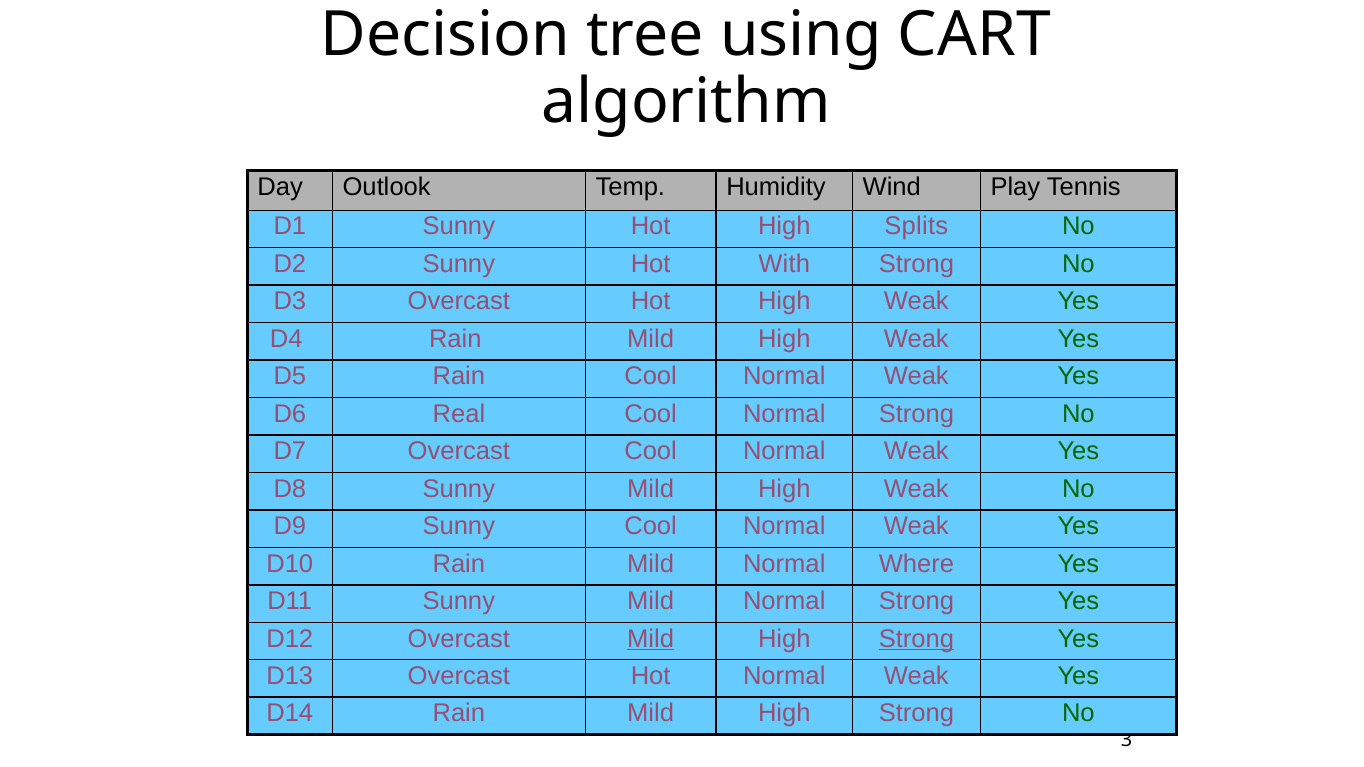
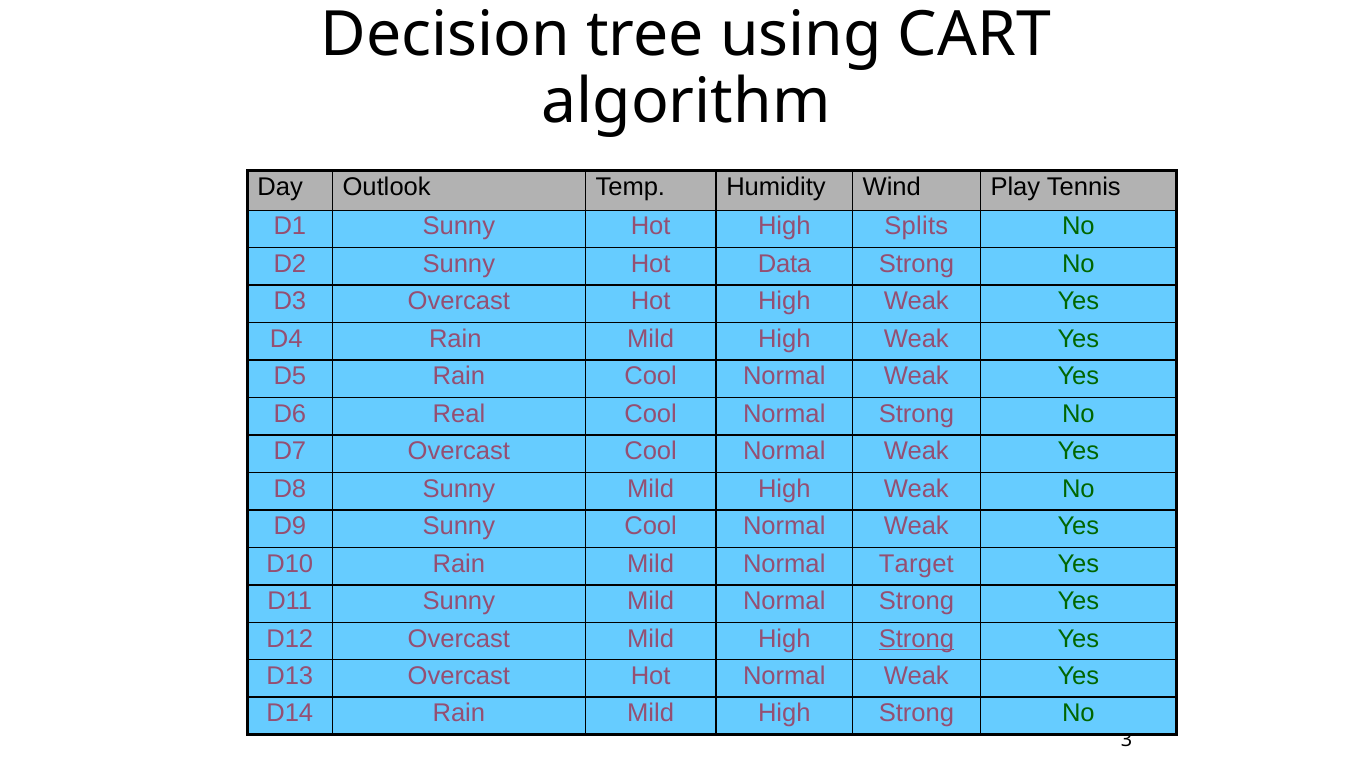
With: With -> Data (784, 264)
Where: Where -> Target (916, 564)
Mild underline: present -> none (651, 639)
